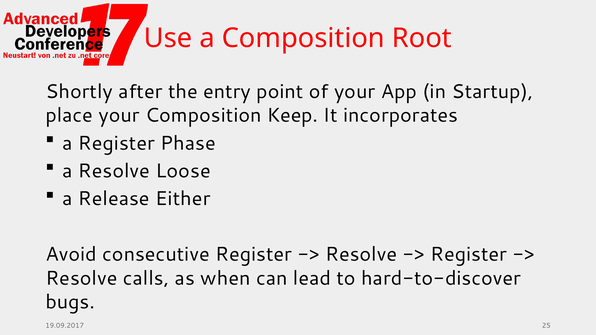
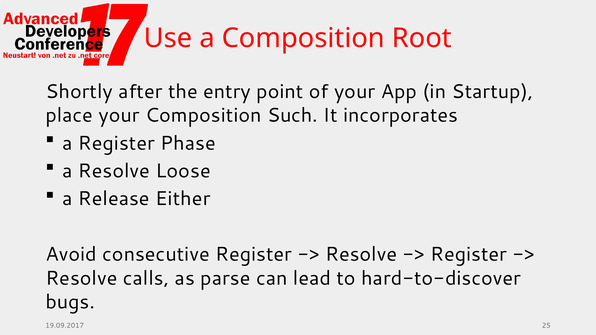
Keep: Keep -> Such (292, 115)
when: when -> parse (225, 278)
